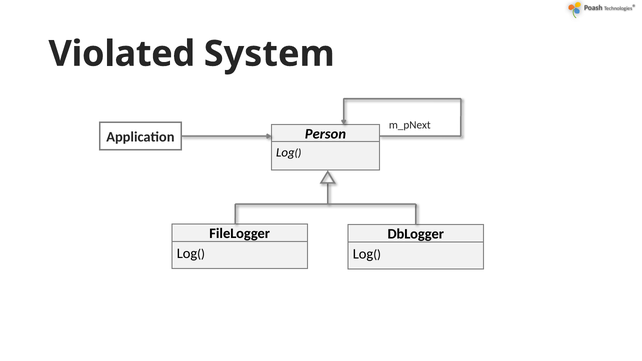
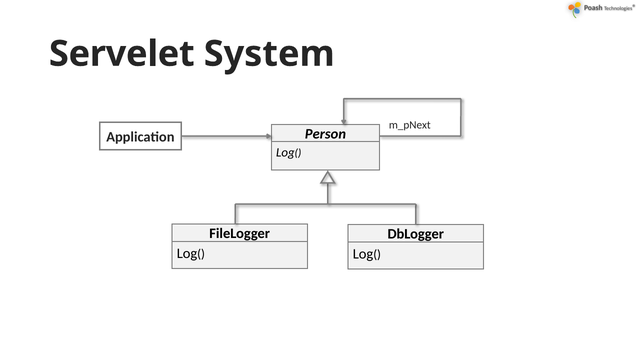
Violated: Violated -> Servelet (122, 54)
